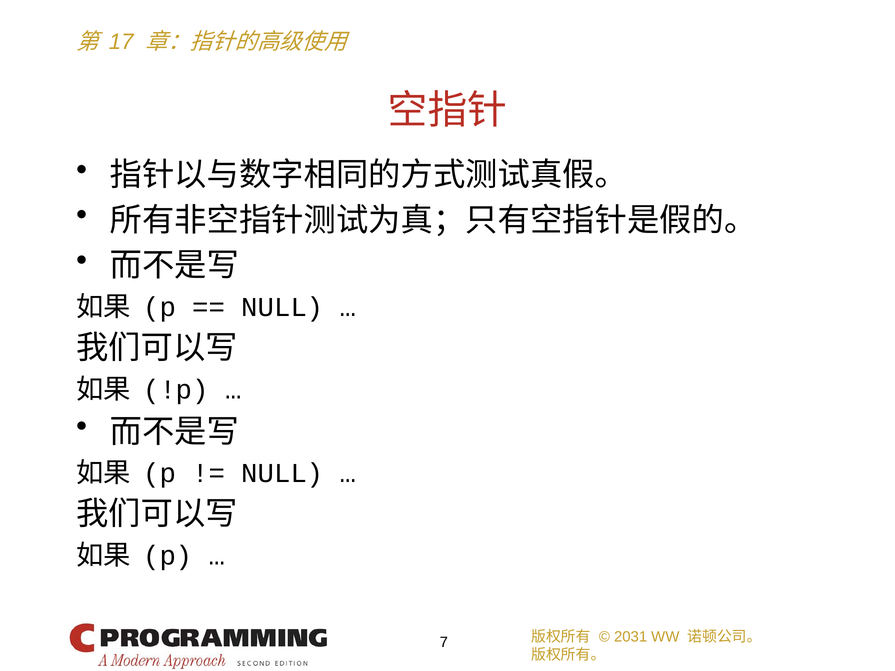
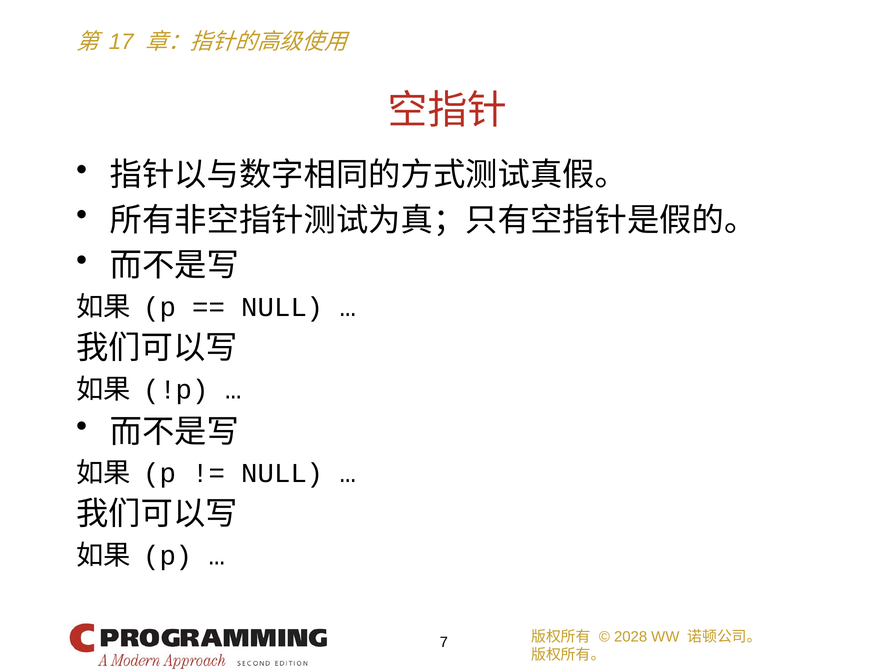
2031: 2031 -> 2028 (631, 637)
